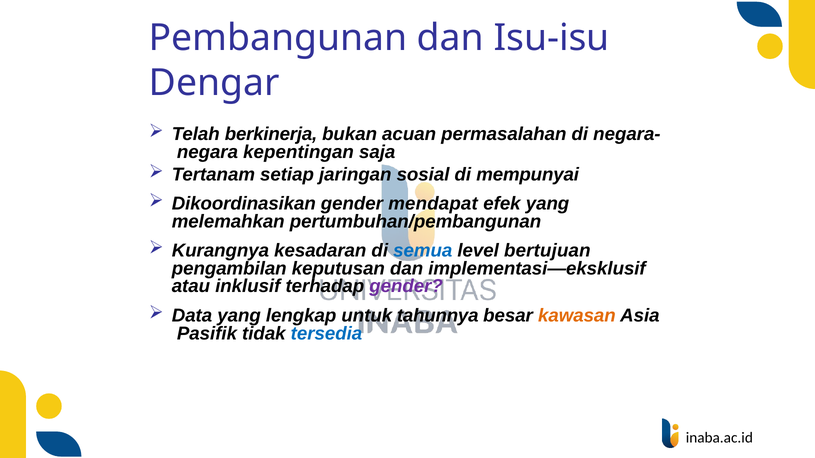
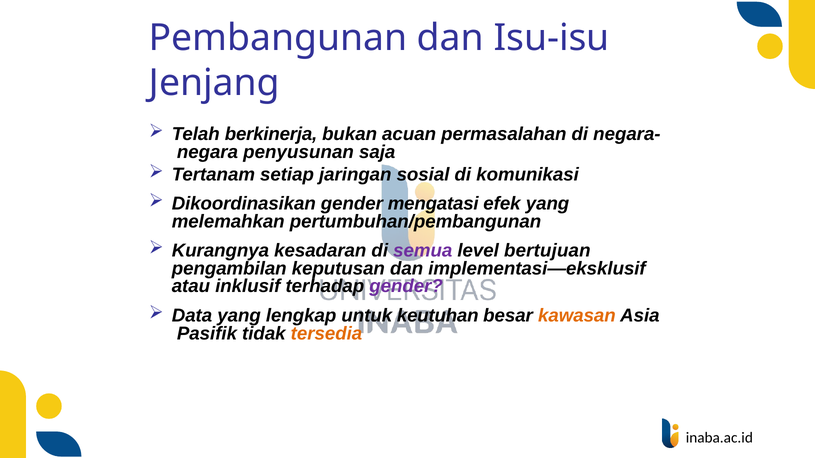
Dengar: Dengar -> Jenjang (214, 83)
kepentingan: kepentingan -> penyusunan (299, 152)
mempunyai: mempunyai -> komunikasi (528, 175)
mendapat: mendapat -> mengatasi (433, 204)
semua colour: blue -> purple (423, 251)
tahunnya: tahunnya -> keutuhan (438, 316)
tersedia colour: blue -> orange (326, 334)
